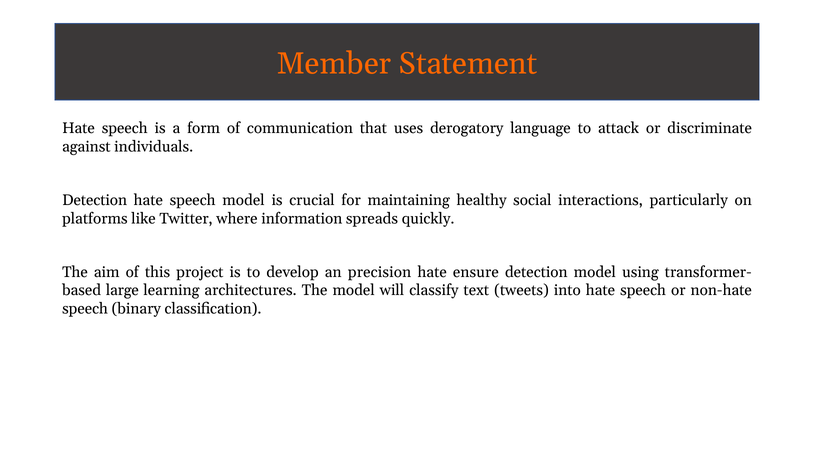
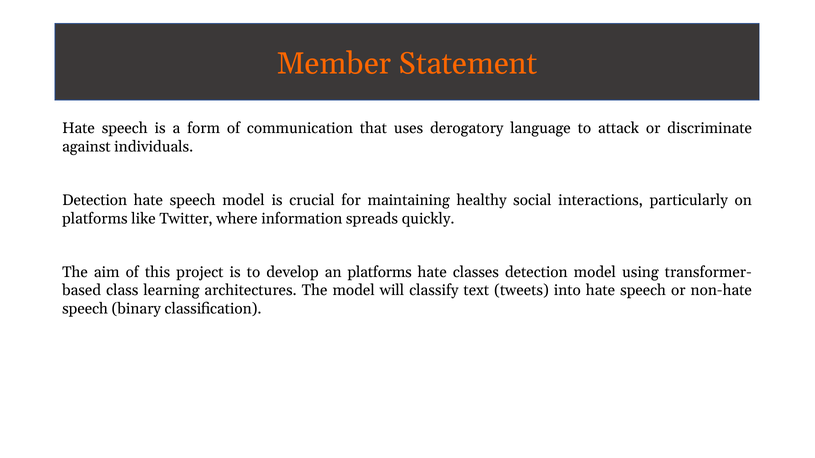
an precision: precision -> platforms (380, 272)
ensure: ensure -> classes (476, 272)
large: large -> class (122, 291)
